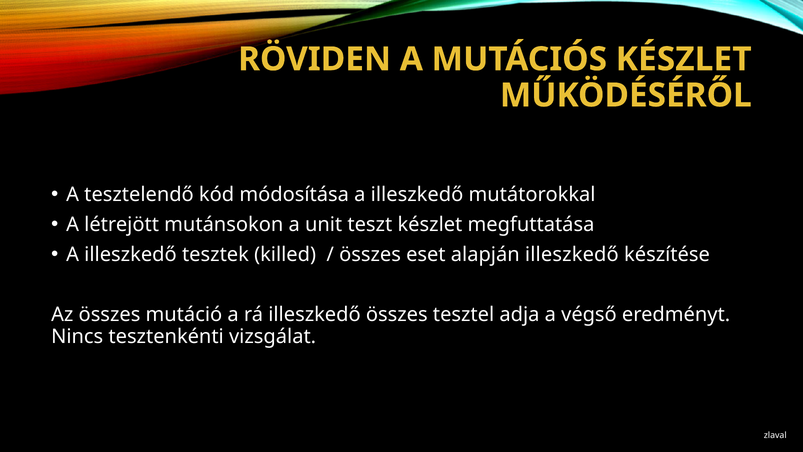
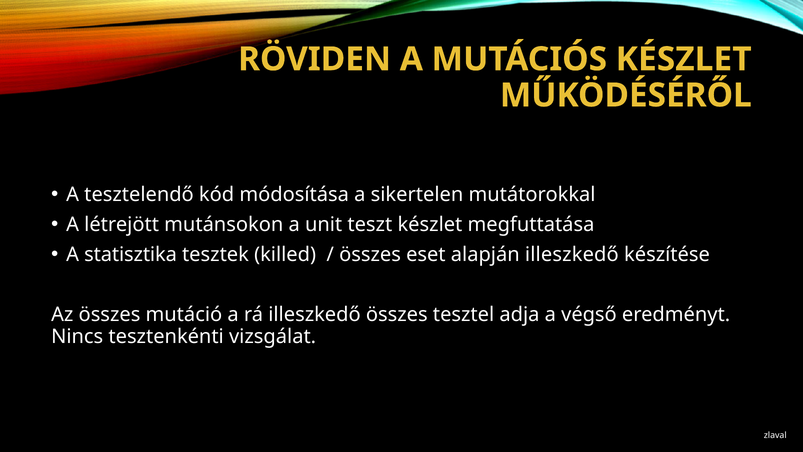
módosítása a illeszkedő: illeszkedő -> sikertelen (417, 194)
illeszkedő: illeszkedő -> statisztika (131, 254)
